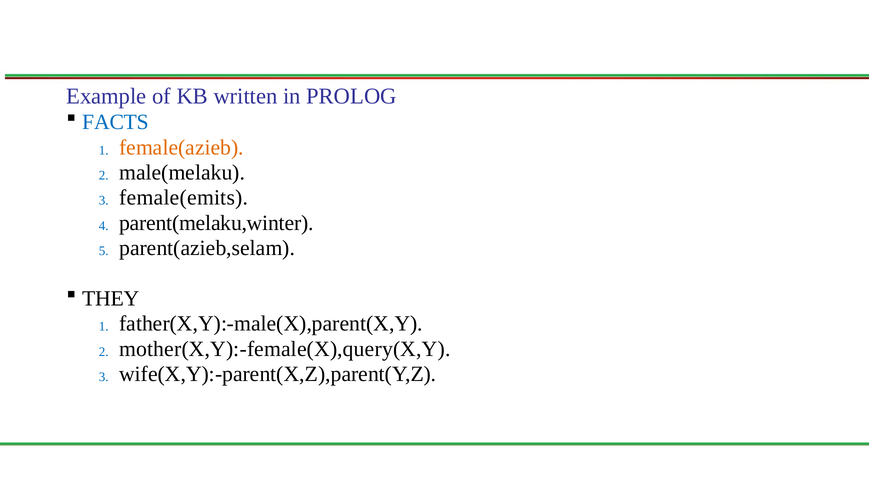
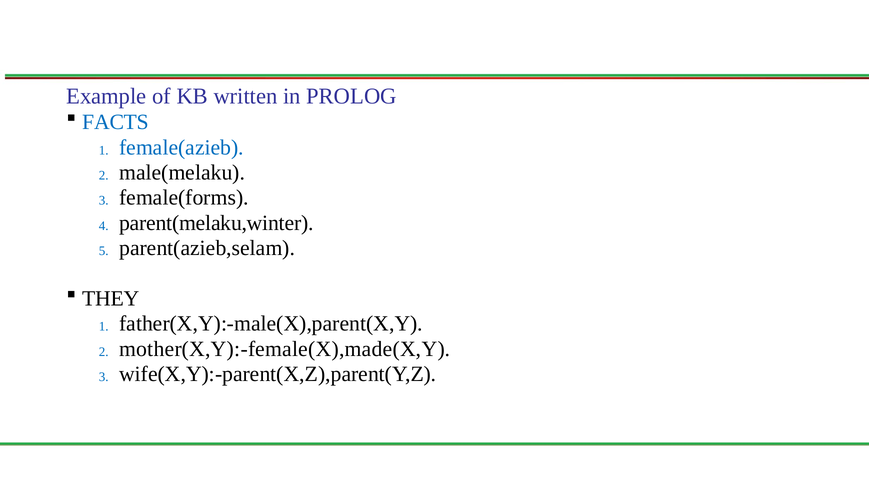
female(azieb colour: orange -> blue (182, 147)
female(emits: female(emits -> female(forms (184, 198)
mother(X,Y):-female(X),query(X,Y: mother(X,Y):-female(X),query(X,Y -> mother(X,Y):-female(X),made(X,Y (285, 349)
